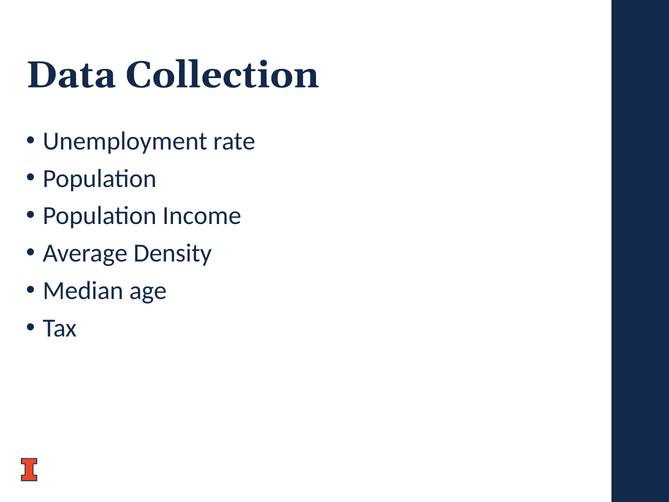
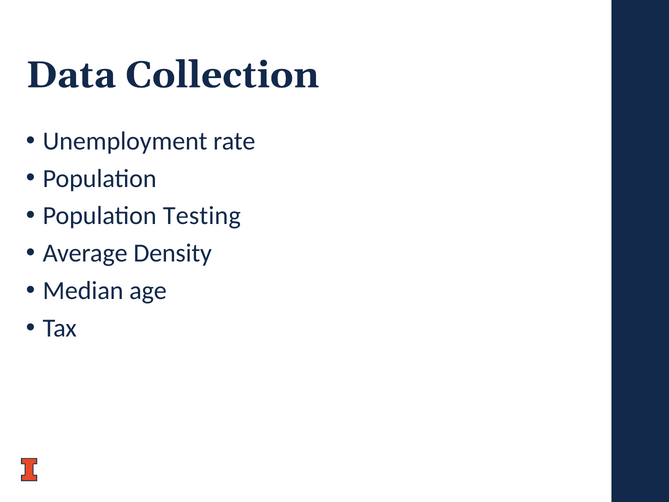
Income: Income -> Testing (202, 216)
